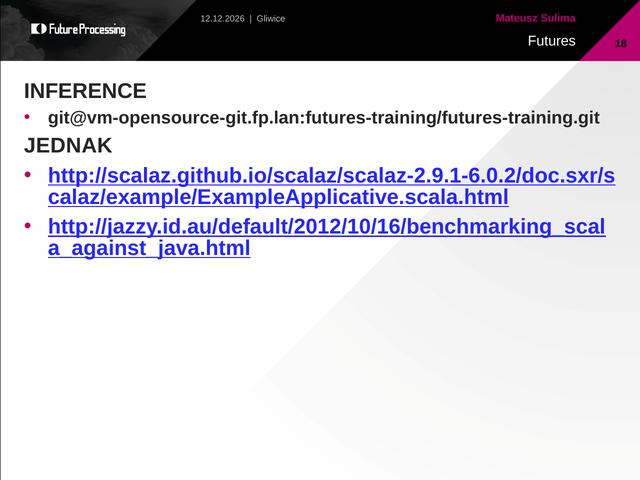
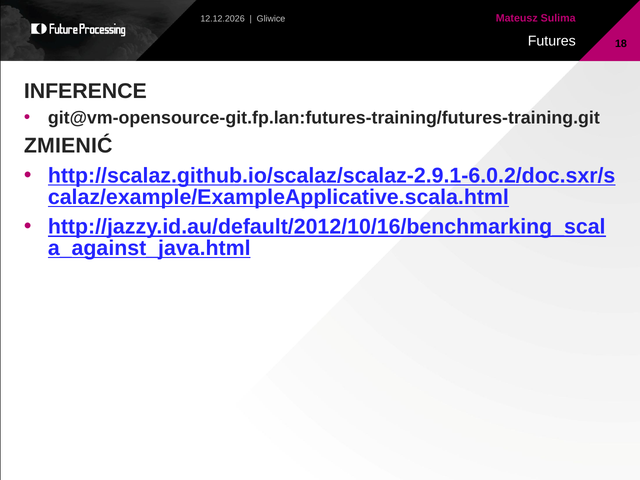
JEDNAK: JEDNAK -> ZMIENIĆ (68, 146)
